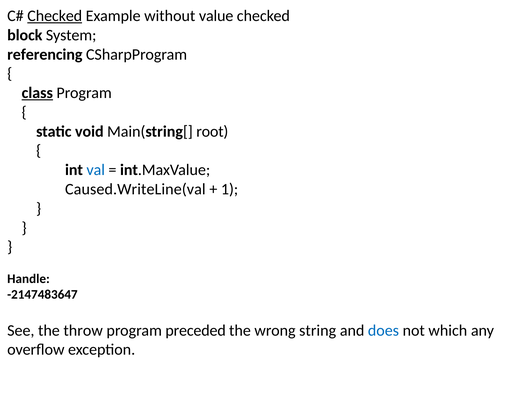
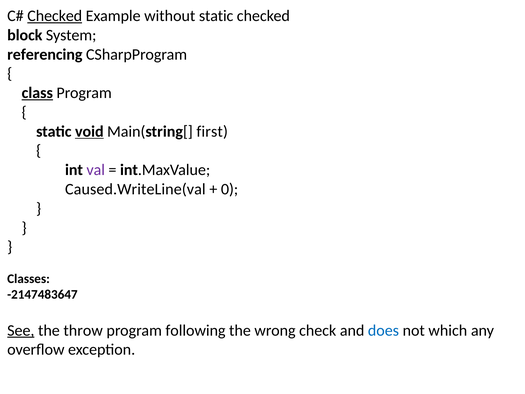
without value: value -> static (216, 16)
void underline: none -> present (89, 131)
root: root -> first (212, 131)
val colour: blue -> purple (96, 170)
1: 1 -> 0 (230, 189)
Handle: Handle -> Classes (28, 279)
See underline: none -> present (21, 330)
preceded: preceded -> following (195, 330)
string: string -> check (318, 330)
